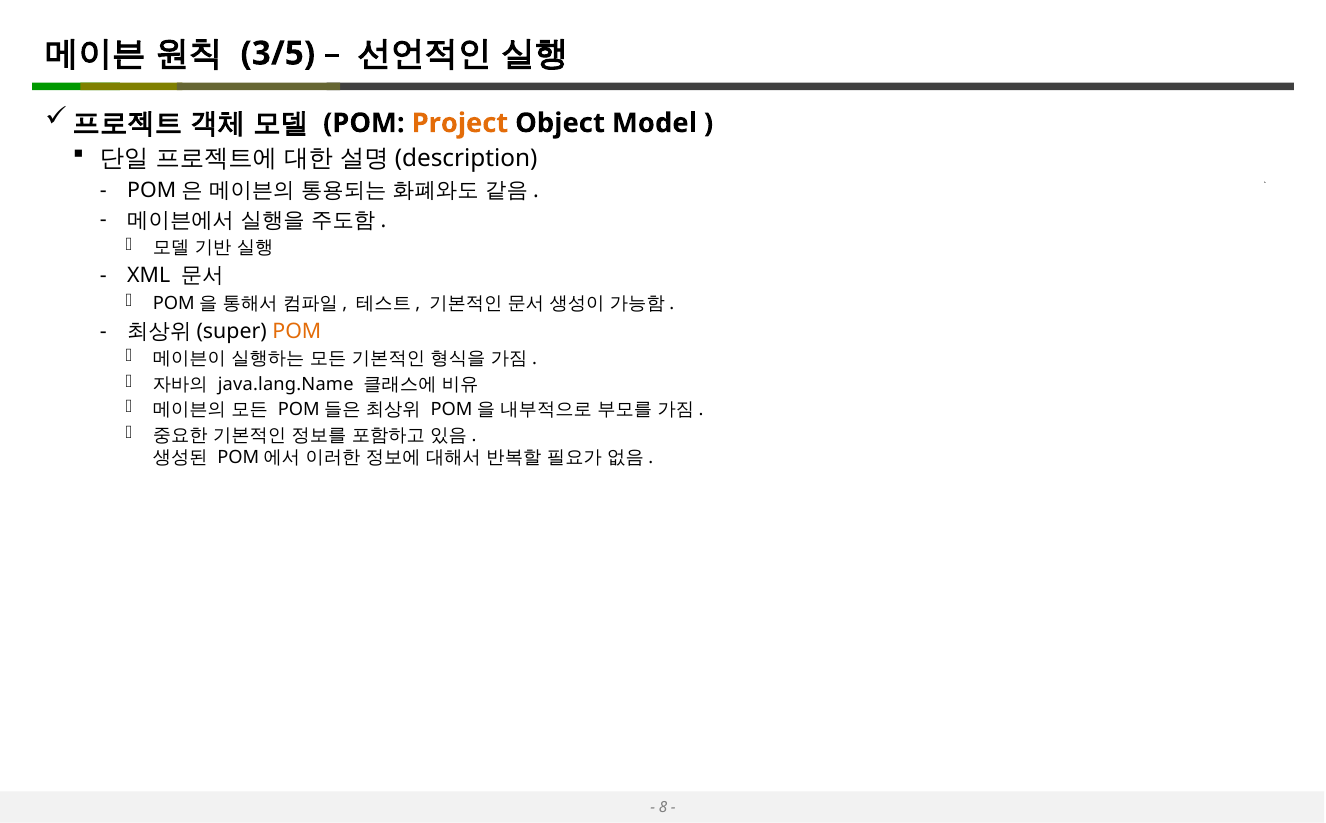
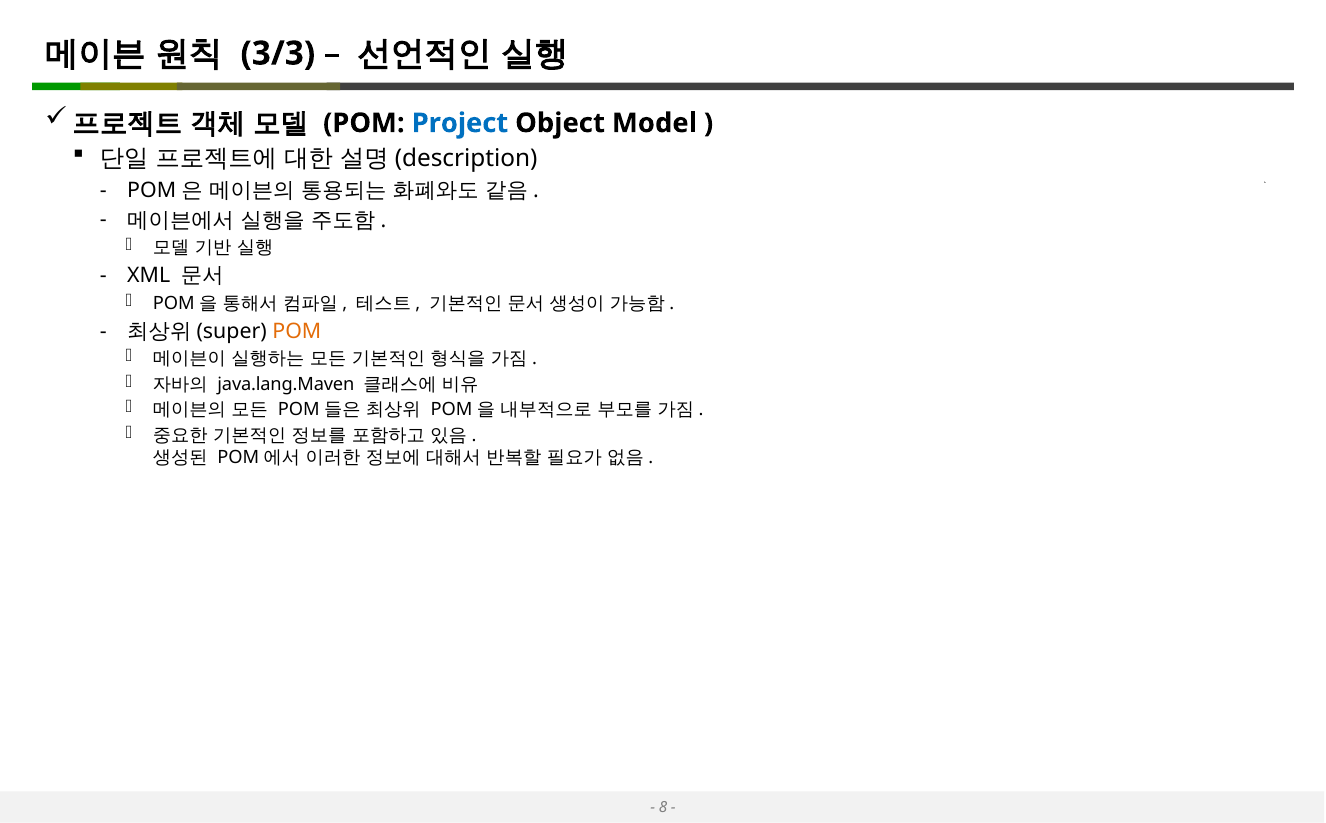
3/5: 3/5 -> 3/3 (278, 53)
Project colour: orange -> blue (460, 123)
java.lang.Name: java.lang.Name -> java.lang.Maven (286, 384)
